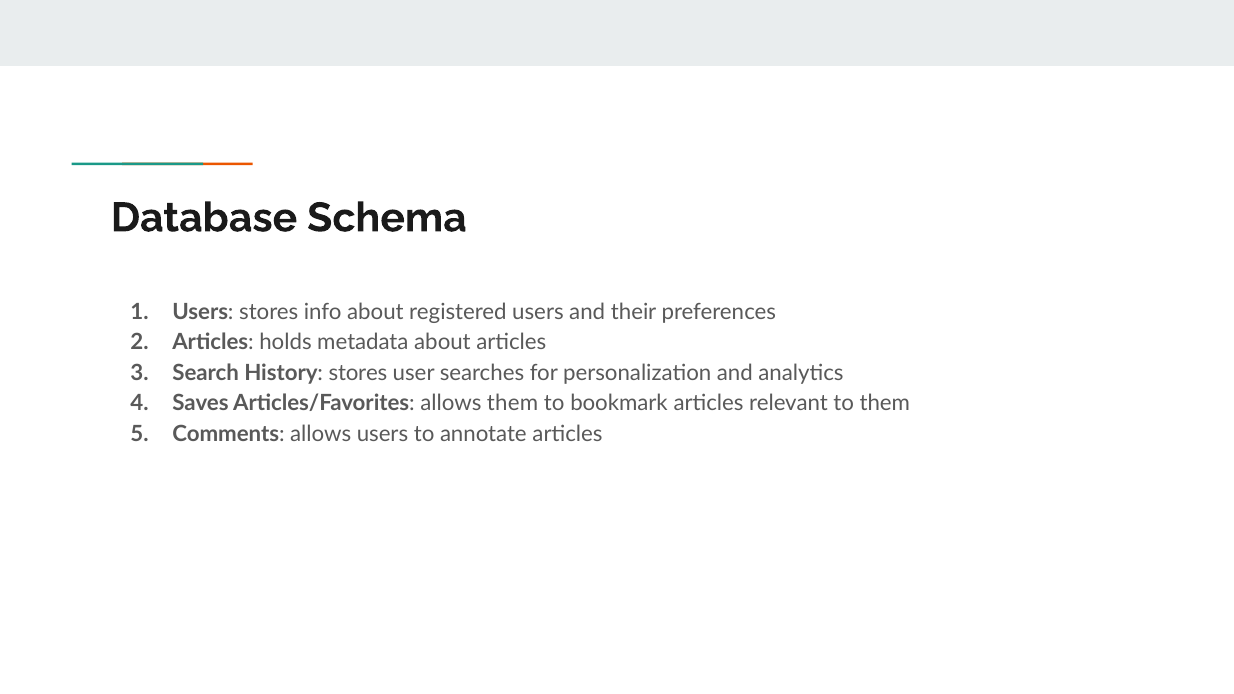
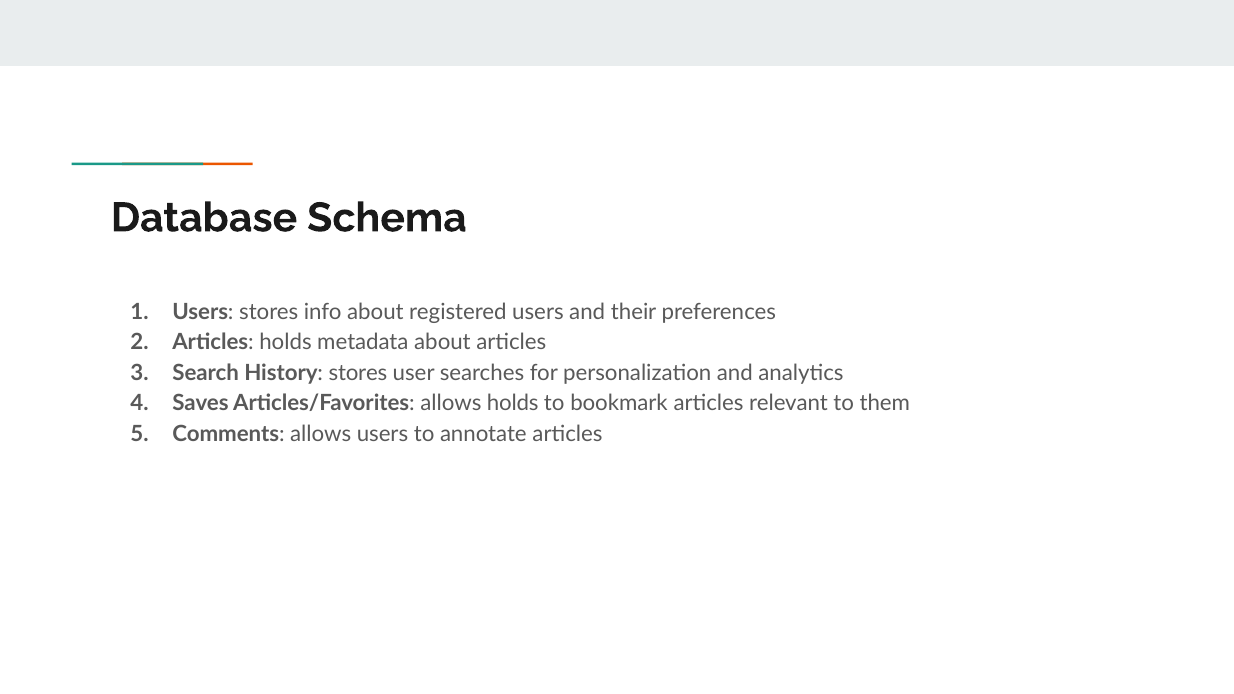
allows them: them -> holds (513, 404)
